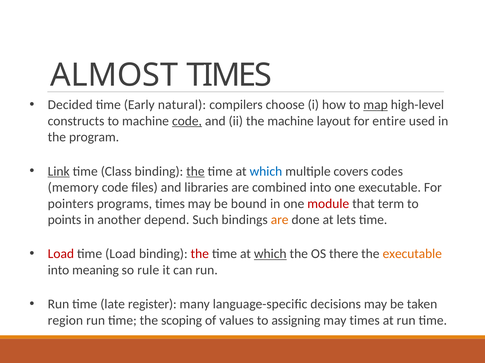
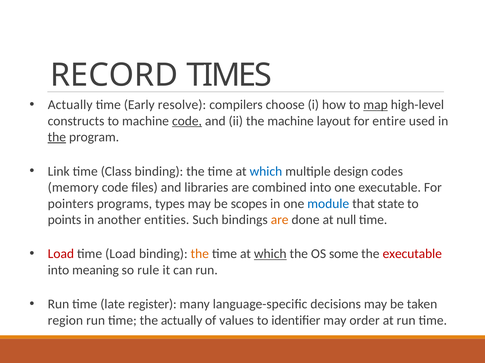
ALMOST: ALMOST -> RECORD (114, 75)
Decided: Decided -> Actually (70, 105)
natural: natural -> resolve (182, 105)
the underline: none -> present (57, 137)
Link underline: present -> none (59, 172)
the underline: present -> none (195, 172)
covers: covers -> design (351, 172)
programs times: times -> types (170, 204)
bound: bound -> scopes (249, 204)
module colour: red -> blue (328, 204)
term: term -> state (391, 204)
depend: depend -> entities (167, 220)
lets: lets -> null (346, 220)
the colour: red -> orange (200, 254)
there: there -> some (344, 254)
executable colour: orange -> red (412, 254)
the scoping: scoping -> actually (182, 321)
assigning: assigning -> identiﬁer (296, 321)
may times: times -> order (365, 321)
